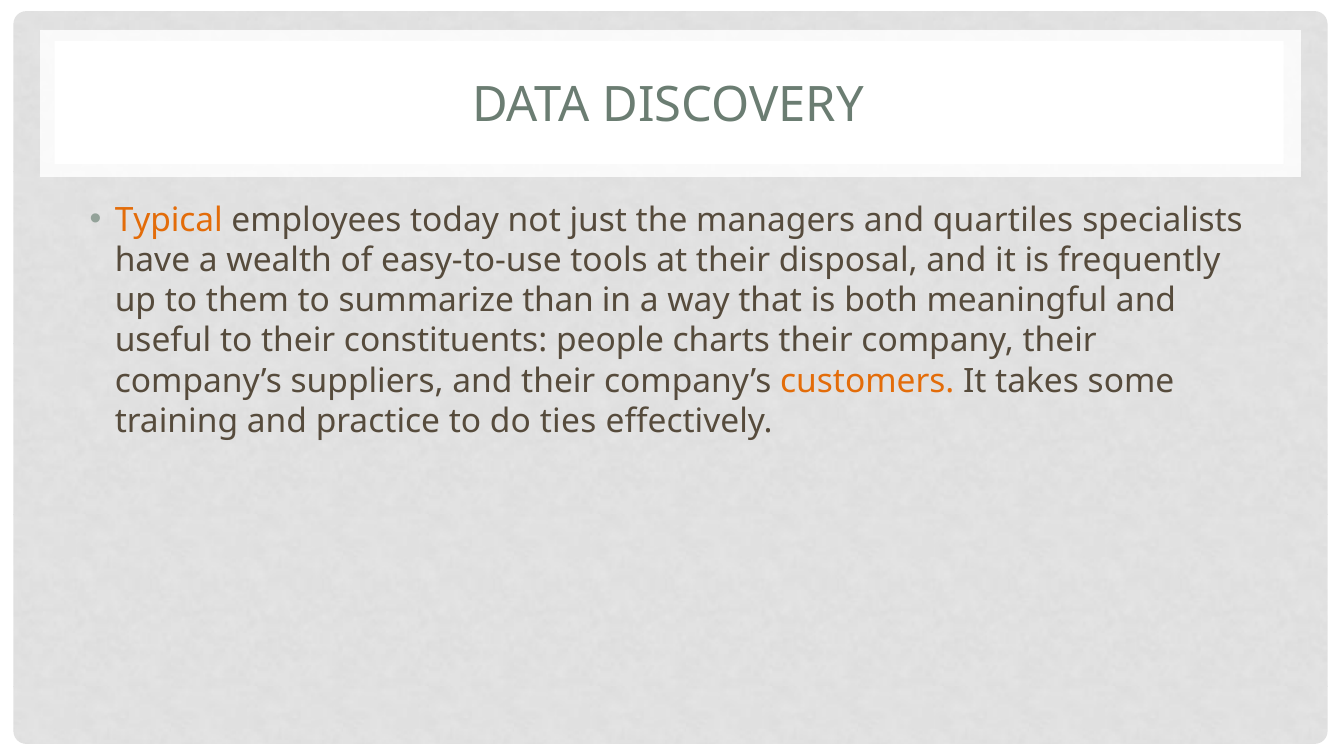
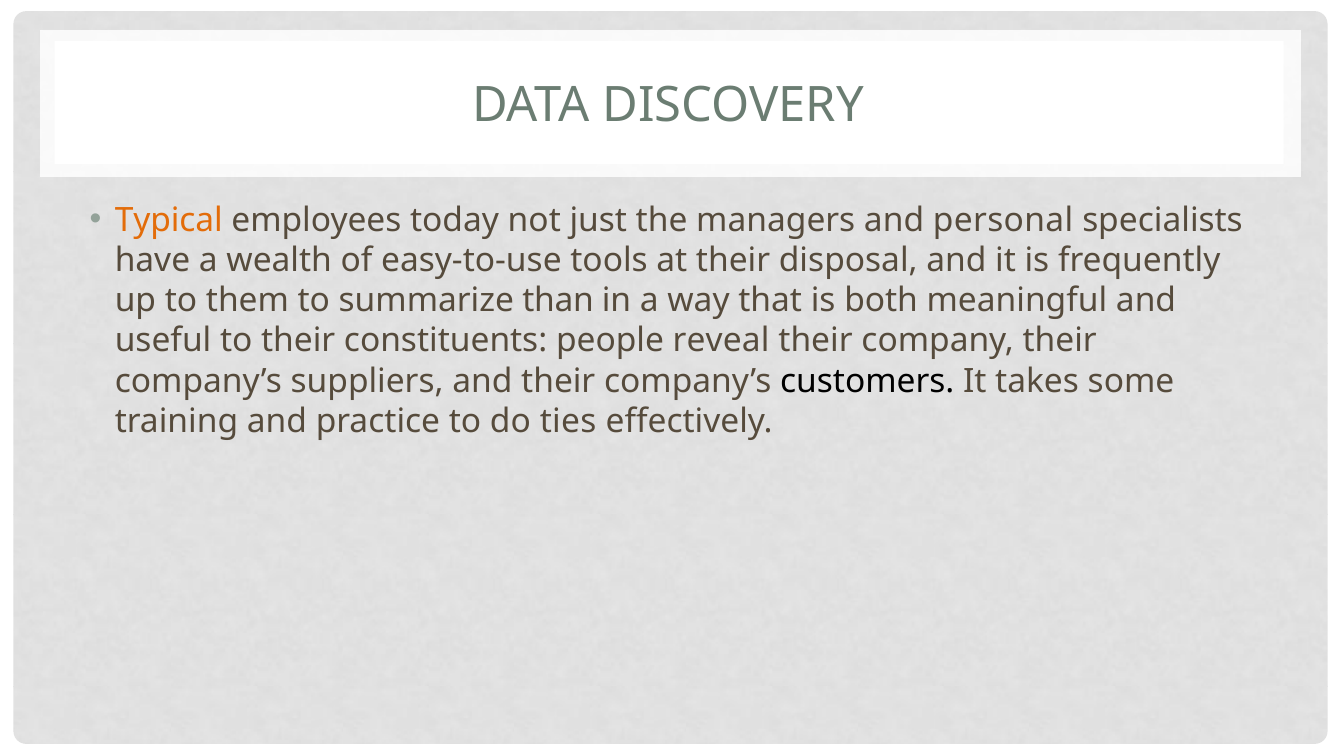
quartiles: quartiles -> personal (1003, 220)
charts: charts -> reveal (721, 341)
customers colour: orange -> black (867, 381)
